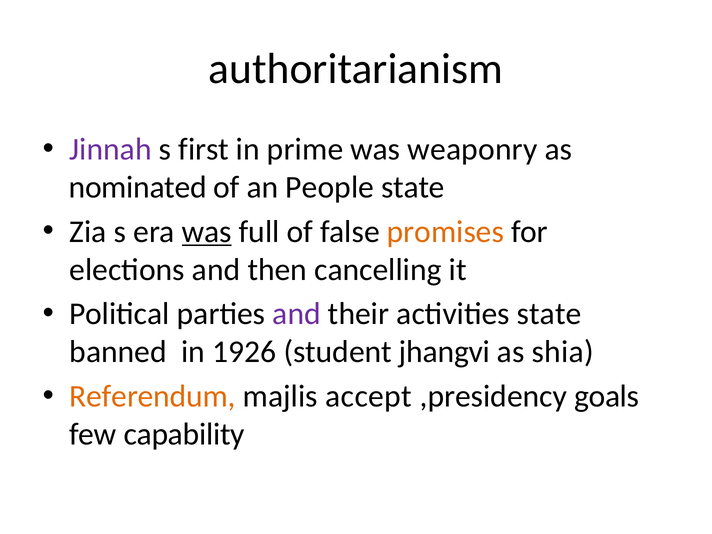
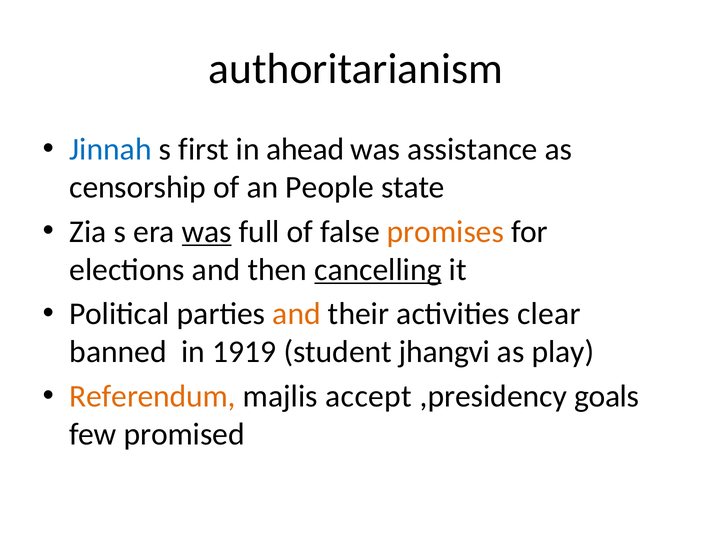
Jinnah colour: purple -> blue (111, 149)
prime: prime -> ahead (305, 149)
weaponry: weaponry -> assistance (473, 149)
nominated: nominated -> censorship (138, 187)
cancelling underline: none -> present (378, 270)
and colour: purple -> orange (297, 314)
activities state: state -> clear (549, 314)
1926: 1926 -> 1919 (244, 352)
shia: shia -> play (563, 352)
capability: capability -> promised (184, 434)
